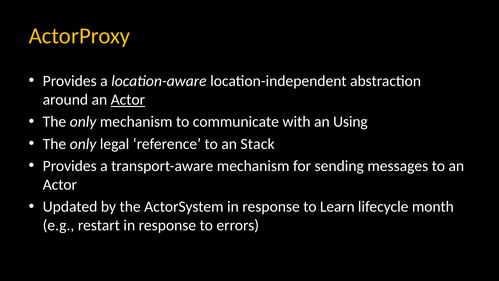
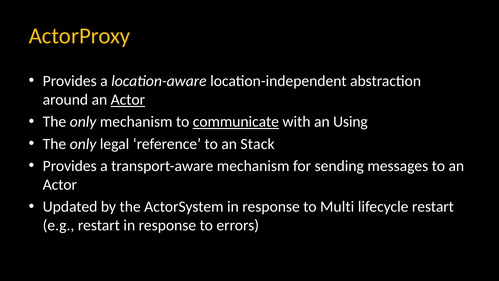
communicate underline: none -> present (236, 122)
Learn: Learn -> Multi (337, 207)
lifecycle month: month -> restart (433, 207)
